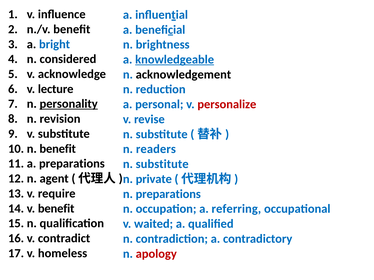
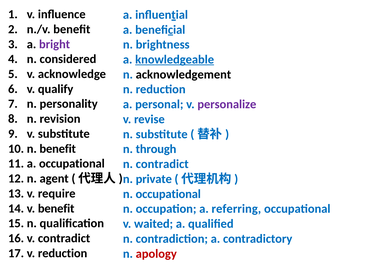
bright colour: blue -> purple (55, 44)
lecture: lecture -> qualify (56, 89)
personality underline: present -> none (69, 104)
personalize colour: red -> purple (227, 105)
readers: readers -> through (156, 149)
preparations: preparations -> occupational (72, 164)
substitute: substitute -> contradict (162, 164)
n preparations: preparations -> occupational (168, 194)
homeless: homeless -> reduction (63, 254)
